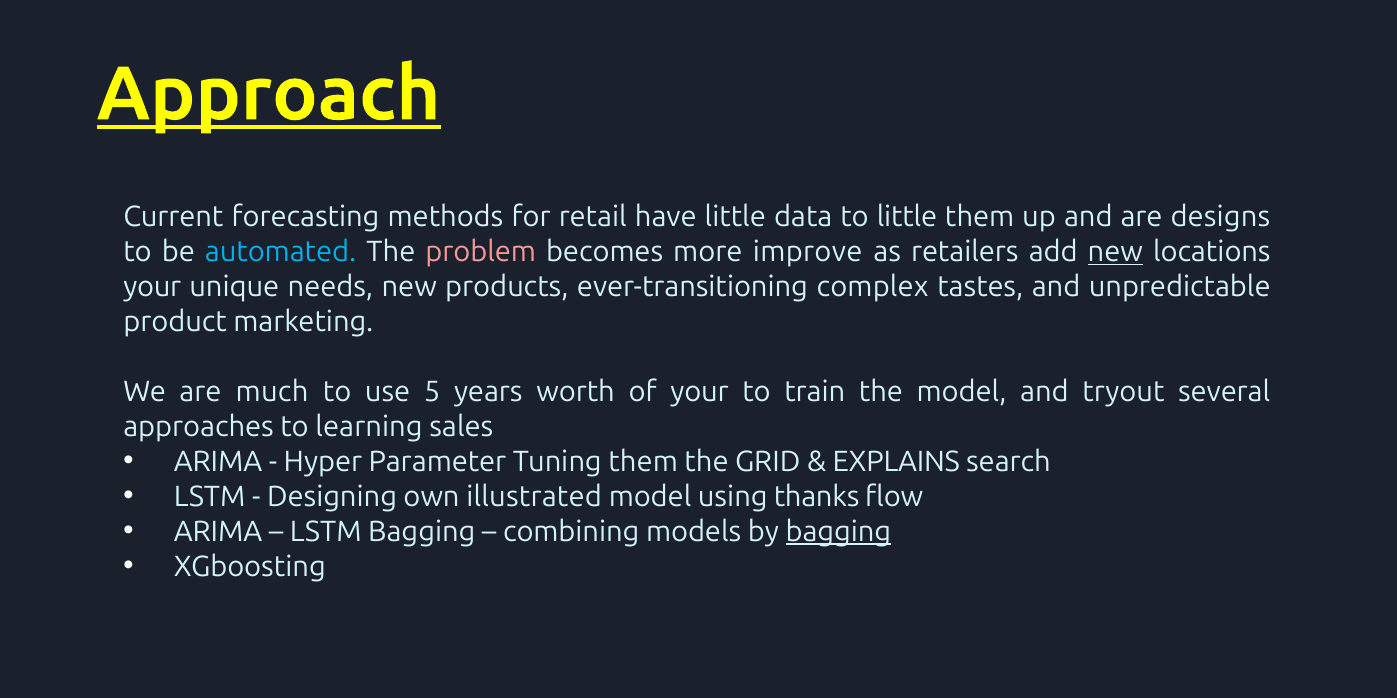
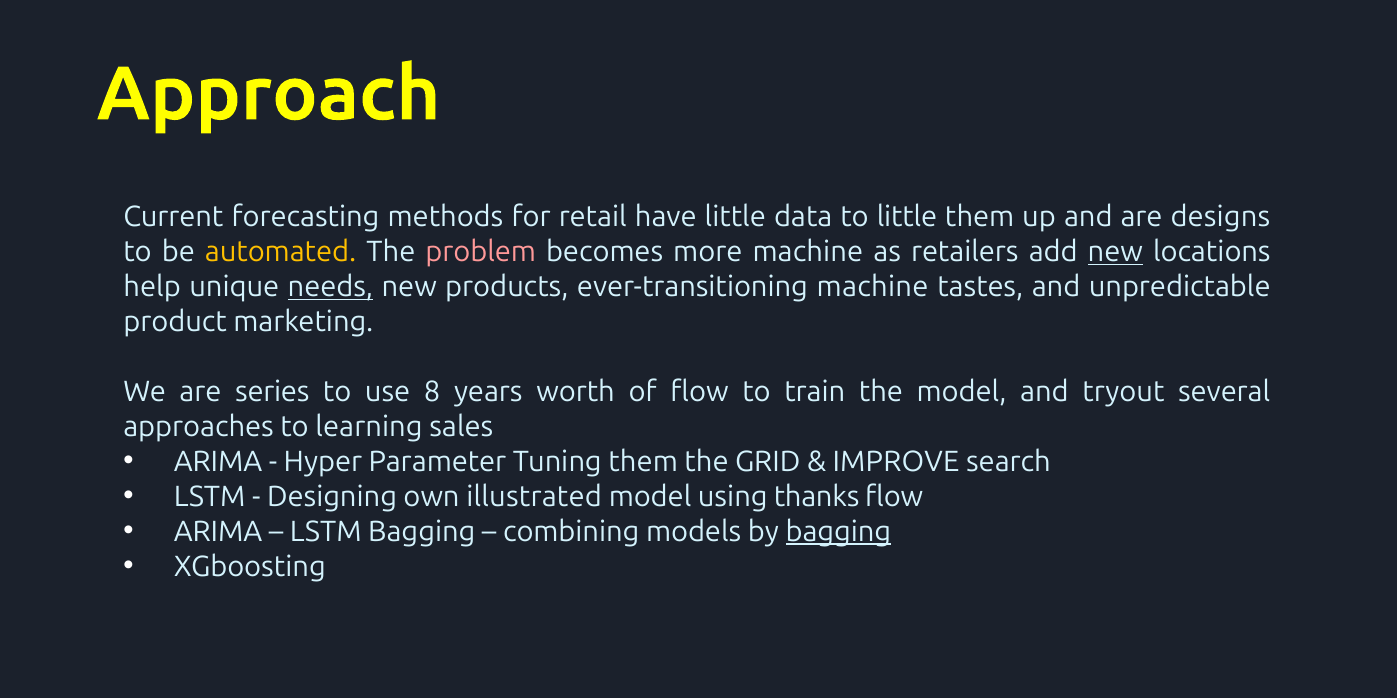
Approach underline: present -> none (269, 94)
automated colour: light blue -> yellow (281, 252)
more improve: improve -> machine (808, 252)
your: your -> help (152, 287)
needs underline: none -> present (330, 287)
ever-transitioning complex: complex -> machine (873, 287)
much: much -> series (272, 392)
5: 5 -> 8 (432, 392)
of your: your -> flow (700, 392)
EXPLAINS: EXPLAINS -> IMPROVE (896, 462)
